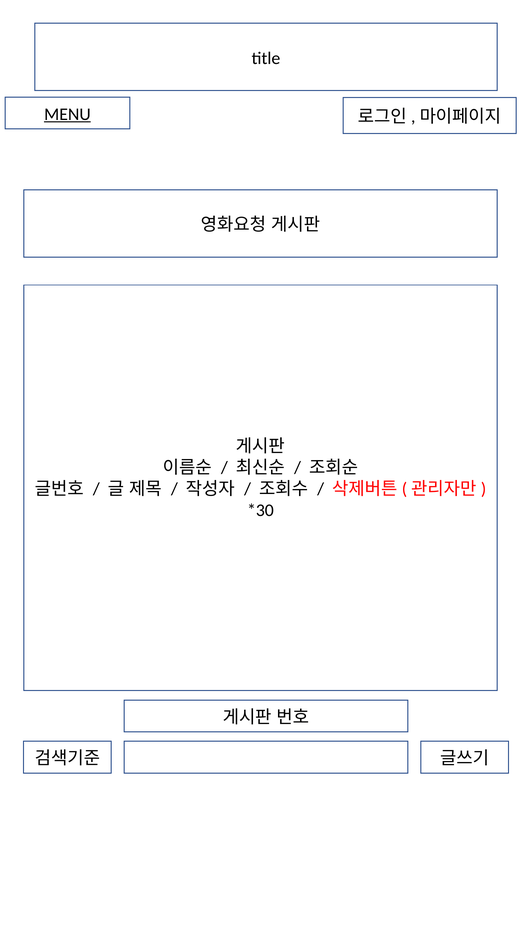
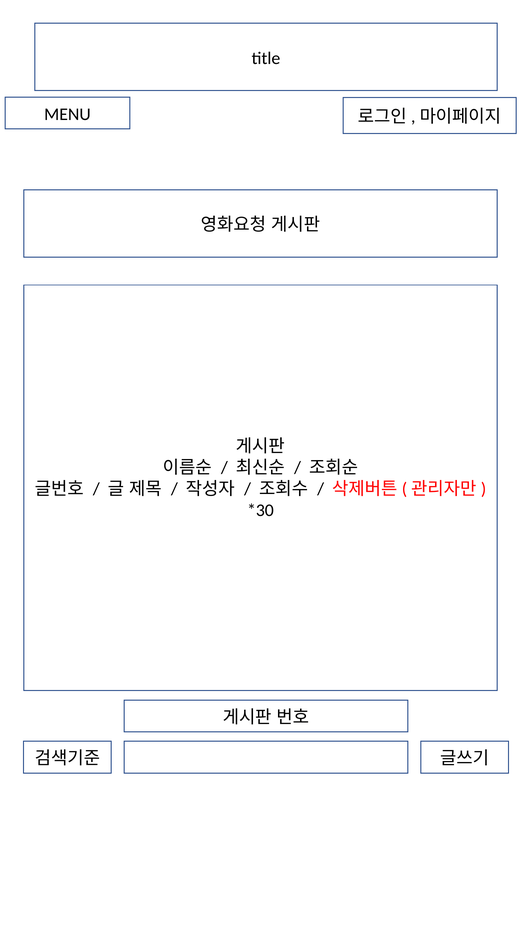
MENU underline: present -> none (67, 114)
